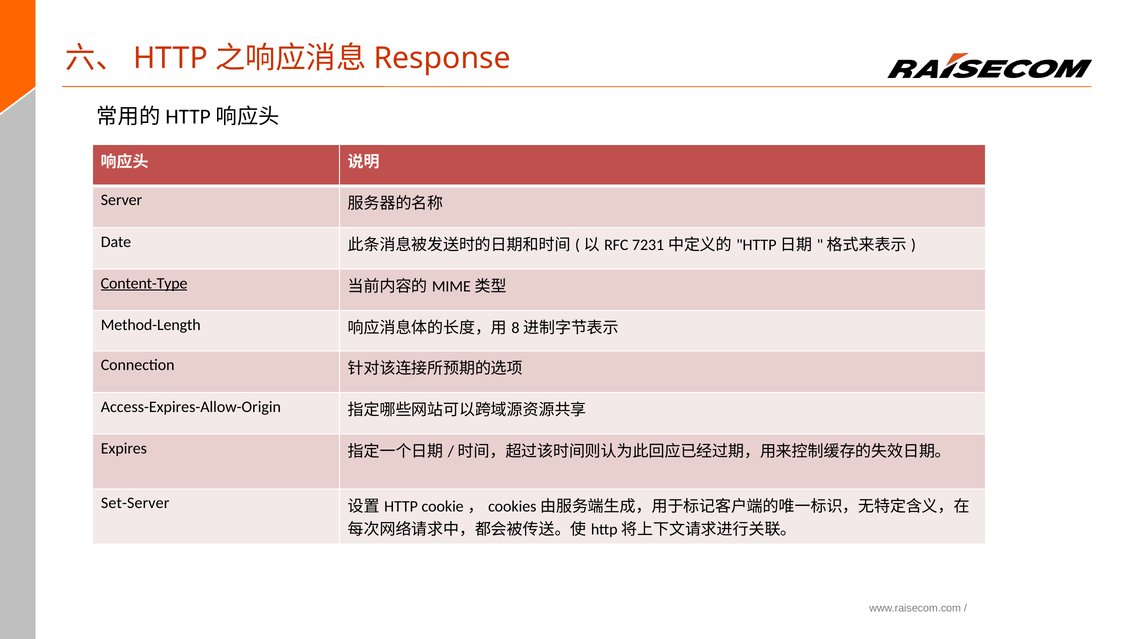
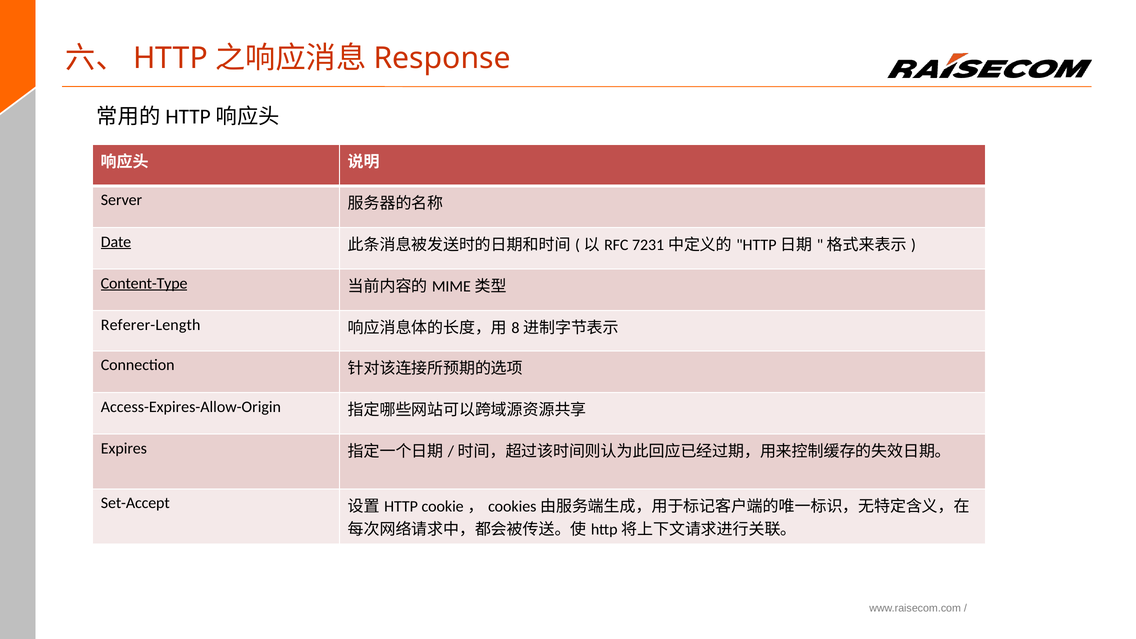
Date underline: none -> present (116, 242)
Method-Length: Method-Length -> Referer-Length (151, 325)
Set-Server: Set-Server -> Set-Accept (135, 503)
